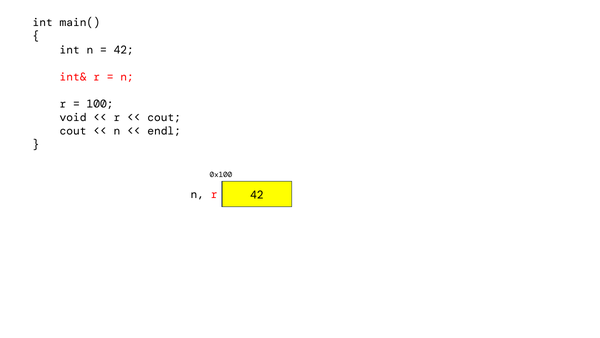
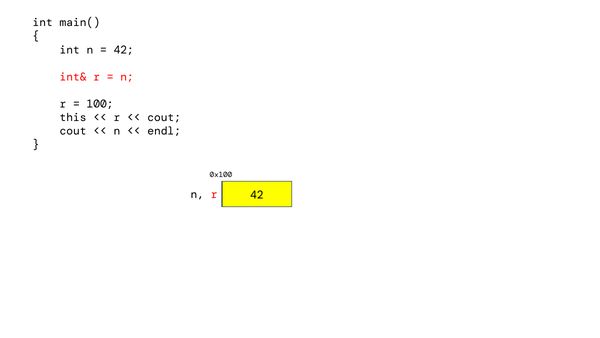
void: void -> this (73, 117)
